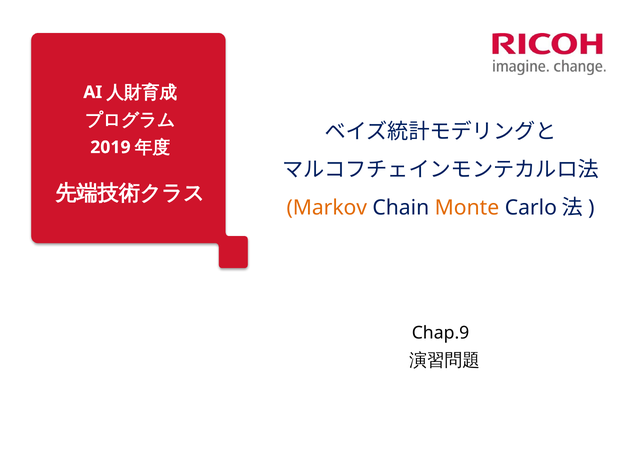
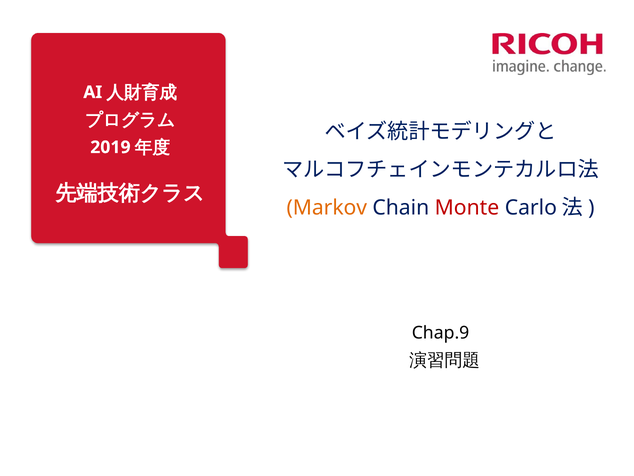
Monte colour: orange -> red (467, 208)
